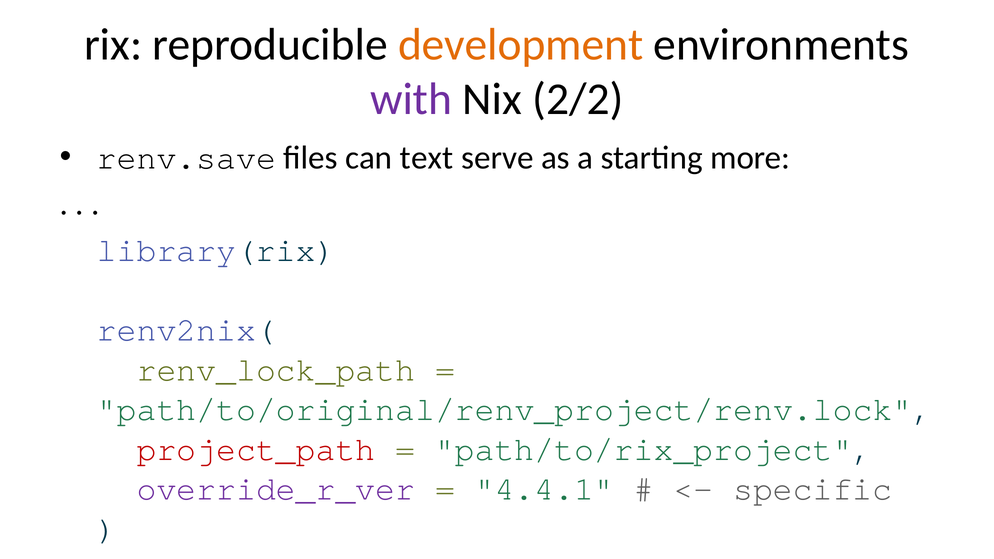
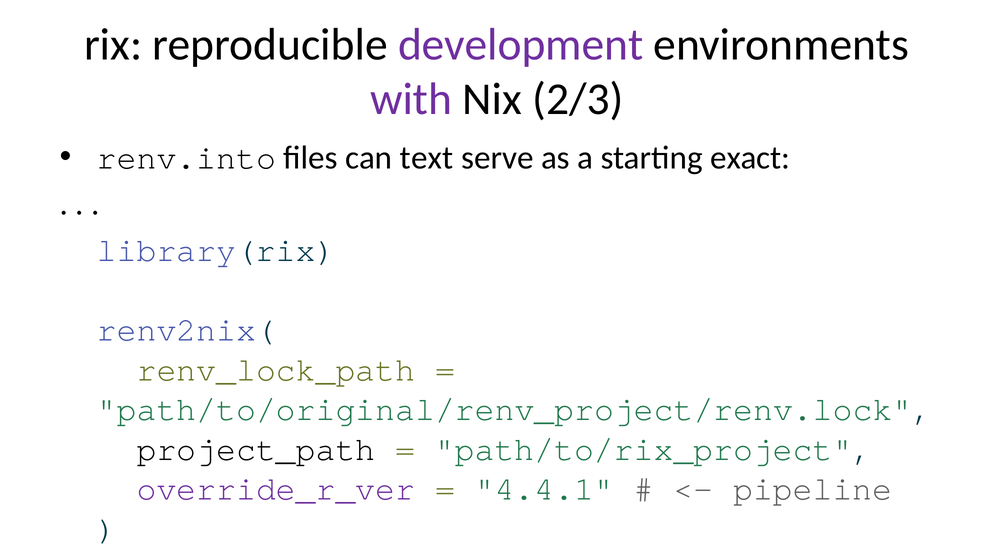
development colour: orange -> purple (521, 45)
2/2: 2/2 -> 2/3 (578, 99)
renv.save: renv.save -> renv.into (186, 158)
more: more -> exact (750, 158)
project_path colour: red -> black (256, 449)
specific: specific -> pipeline (813, 489)
